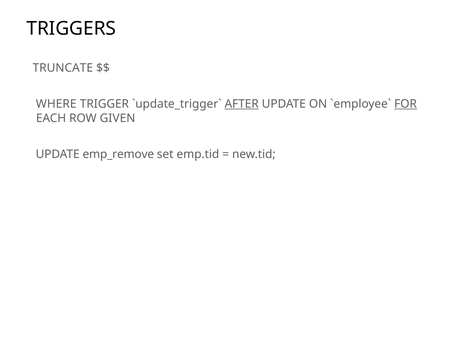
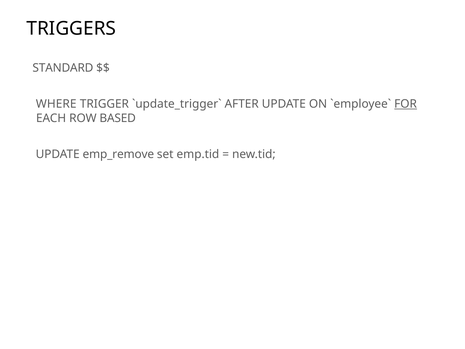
TRUNCATE: TRUNCATE -> STANDARD (63, 68)
AFTER underline: present -> none (242, 104)
GIVEN: GIVEN -> BASED (118, 118)
